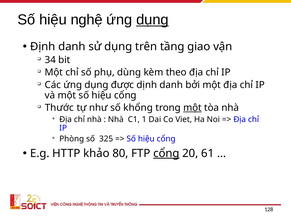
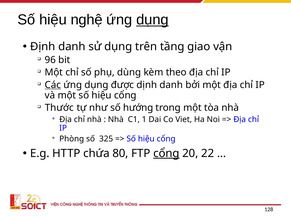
34: 34 -> 96 (50, 60)
Các underline: none -> present (53, 85)
khổng: khổng -> hướng (138, 108)
một underline: present -> none (192, 108)
khảo: khảo -> chứa (96, 153)
61: 61 -> 22 (208, 153)
